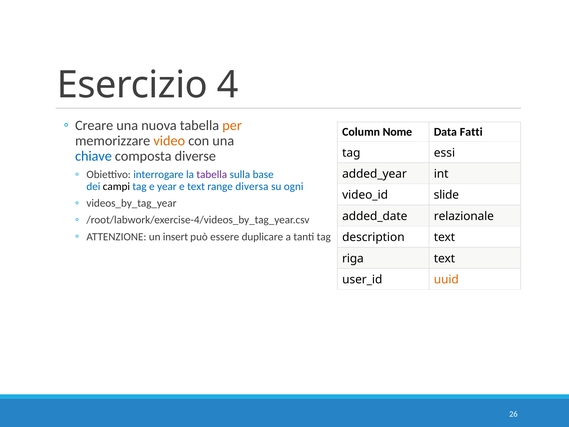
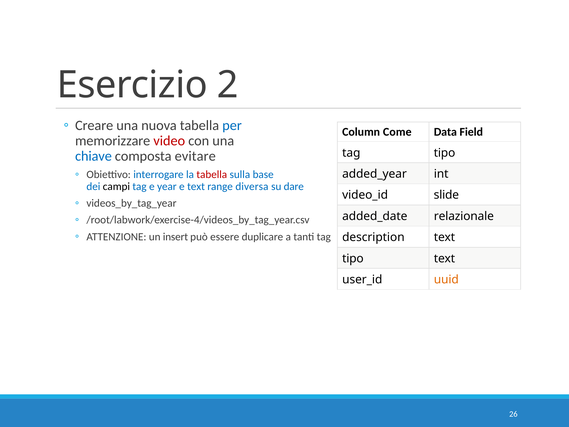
4: 4 -> 2 (228, 85)
per colour: orange -> blue (232, 125)
Nome: Nome -> Come (397, 132)
Fatti: Fatti -> Field (471, 132)
video colour: orange -> red (169, 141)
tag essi: essi -> tipo (445, 153)
diverse: diverse -> evitare (195, 156)
tabella colour: purple -> red (212, 174)
ogni: ogni -> dare (294, 186)
riga: riga -> tipo (353, 258)
